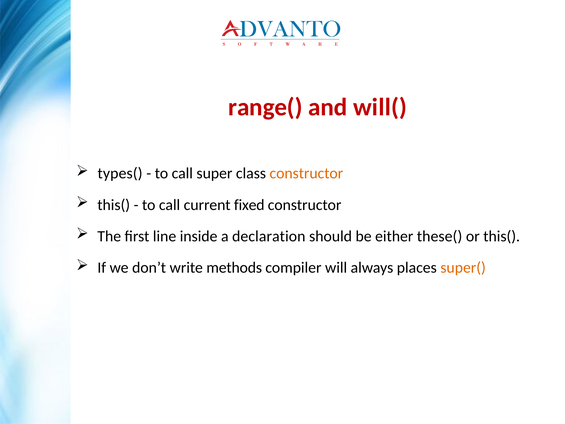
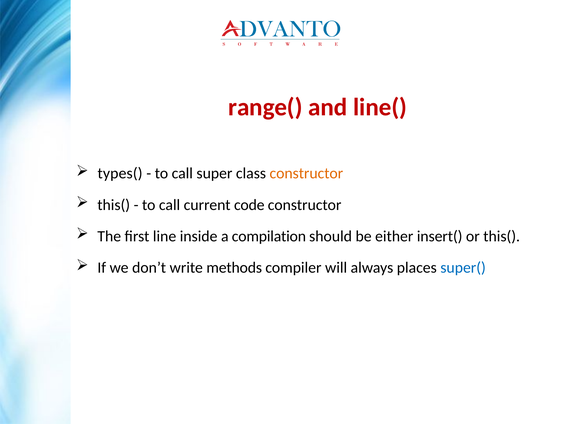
will(: will( -> line( (380, 107)
fixed: fixed -> code (249, 205)
declaration: declaration -> compilation (269, 236)
these(: these( -> insert( (440, 236)
super( colour: orange -> blue (463, 268)
